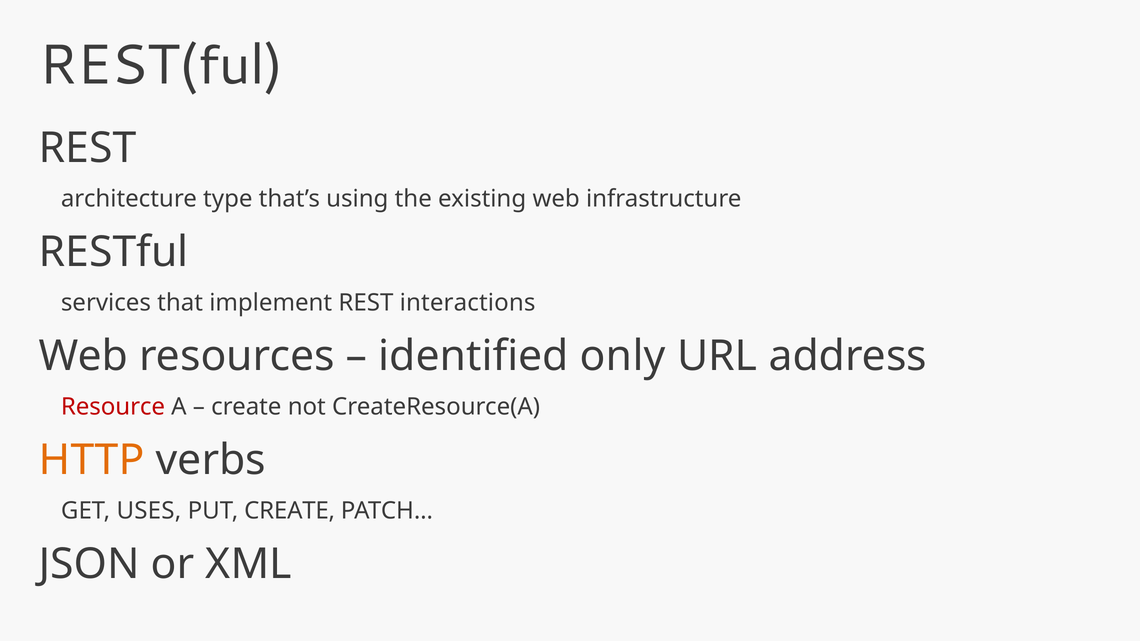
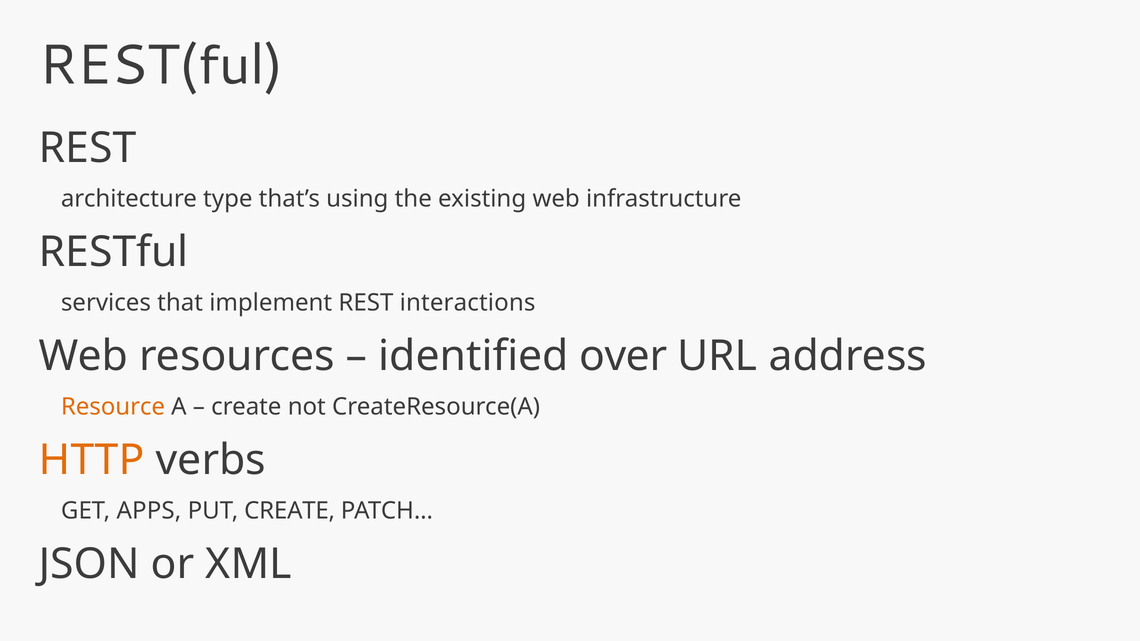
only: only -> over (623, 356)
Resource colour: red -> orange (113, 407)
USES: USES -> APPS (149, 511)
